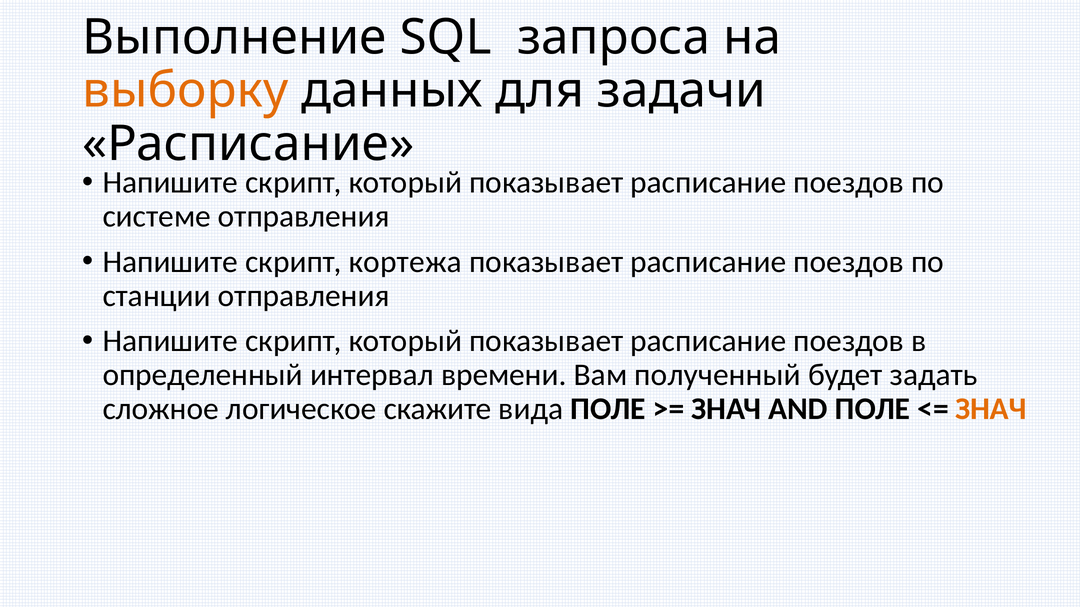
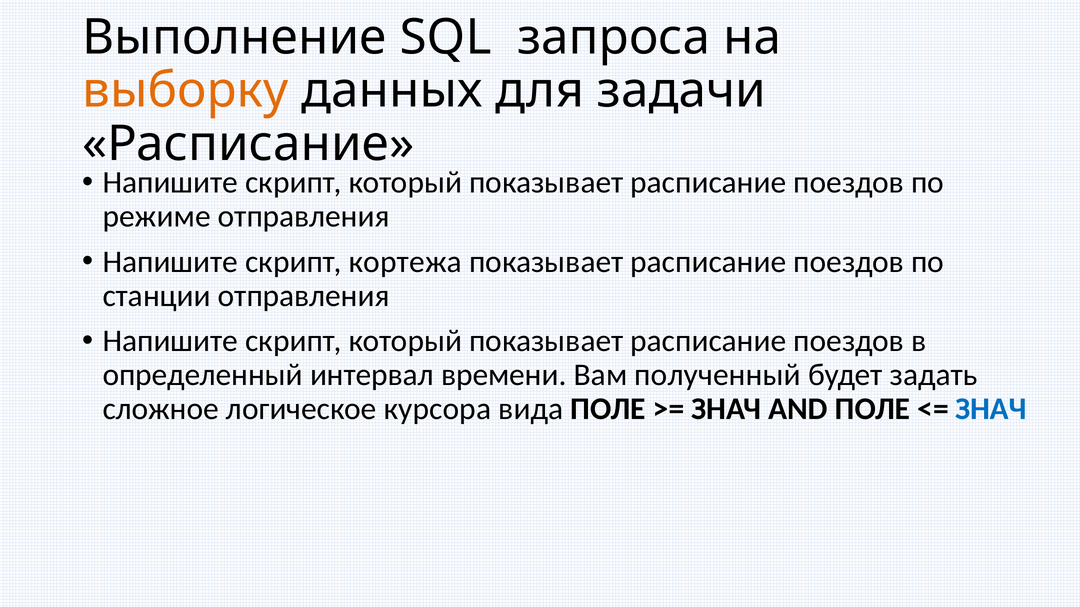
системе: системе -> режиме (157, 217)
скажите: скажите -> курсора (437, 409)
ЗНАЧ colour: orange -> blue (991, 409)
